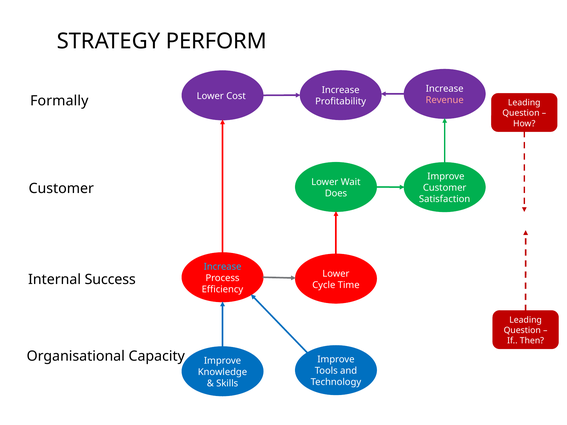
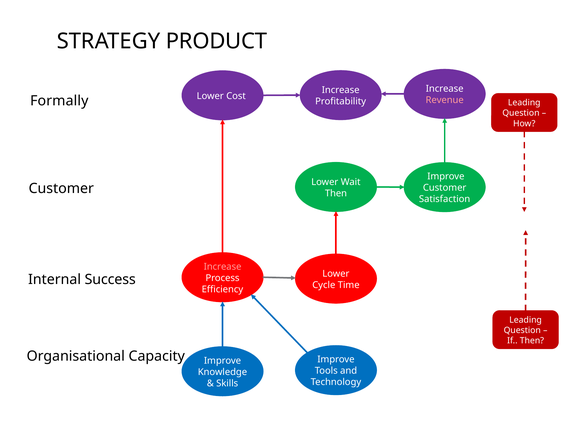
PERFORM: PERFORM -> PRODUCT (216, 41)
Does: Does -> Then (336, 193)
Increase colour: light blue -> pink (223, 267)
